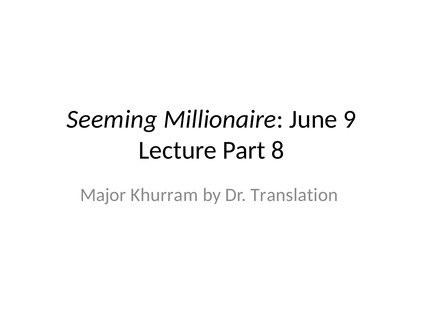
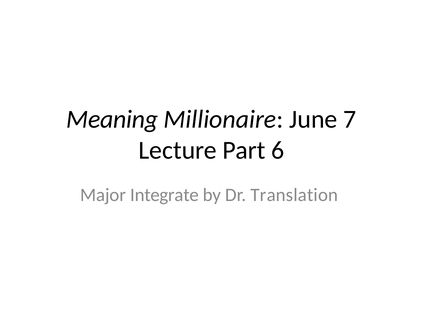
Seeming: Seeming -> Meaning (112, 119)
9: 9 -> 7 (350, 119)
8: 8 -> 6 (278, 150)
Khurram: Khurram -> Integrate (165, 194)
